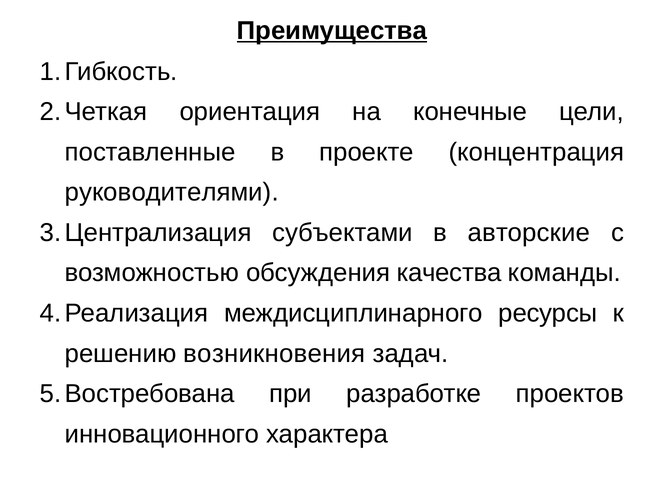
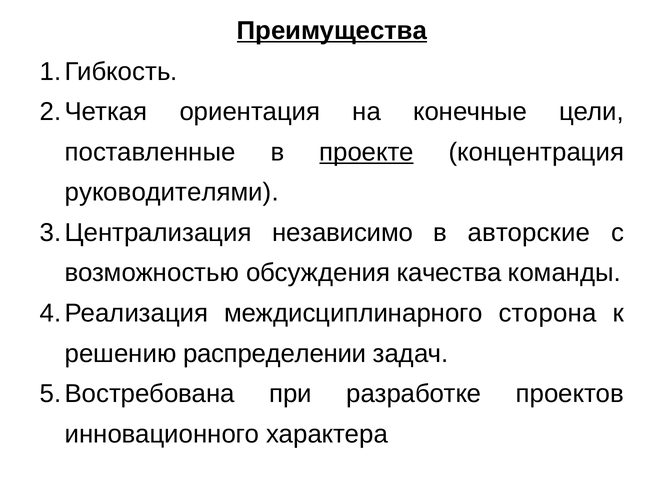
проекте underline: none -> present (366, 152)
субъектами: субъектами -> независимо (343, 233)
ресурсы: ресурсы -> сторона (548, 313)
возникновения: возникновения -> распределении (275, 353)
